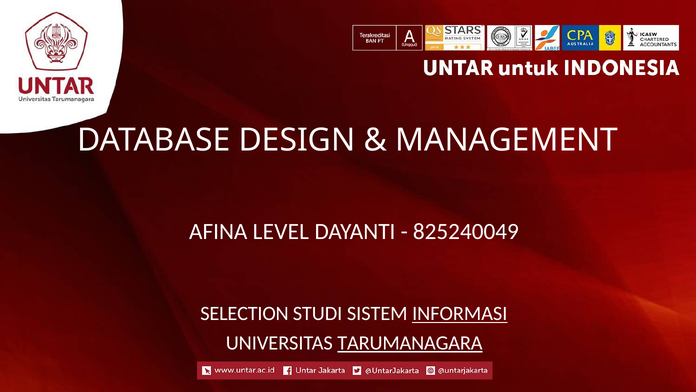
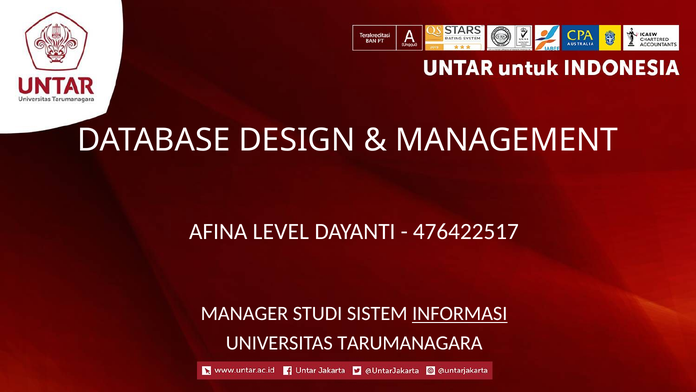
825240049: 825240049 -> 476422517 (466, 231)
SELECTION: SELECTION -> MANAGER (244, 313)
TARUMANAGARA underline: present -> none (410, 343)
